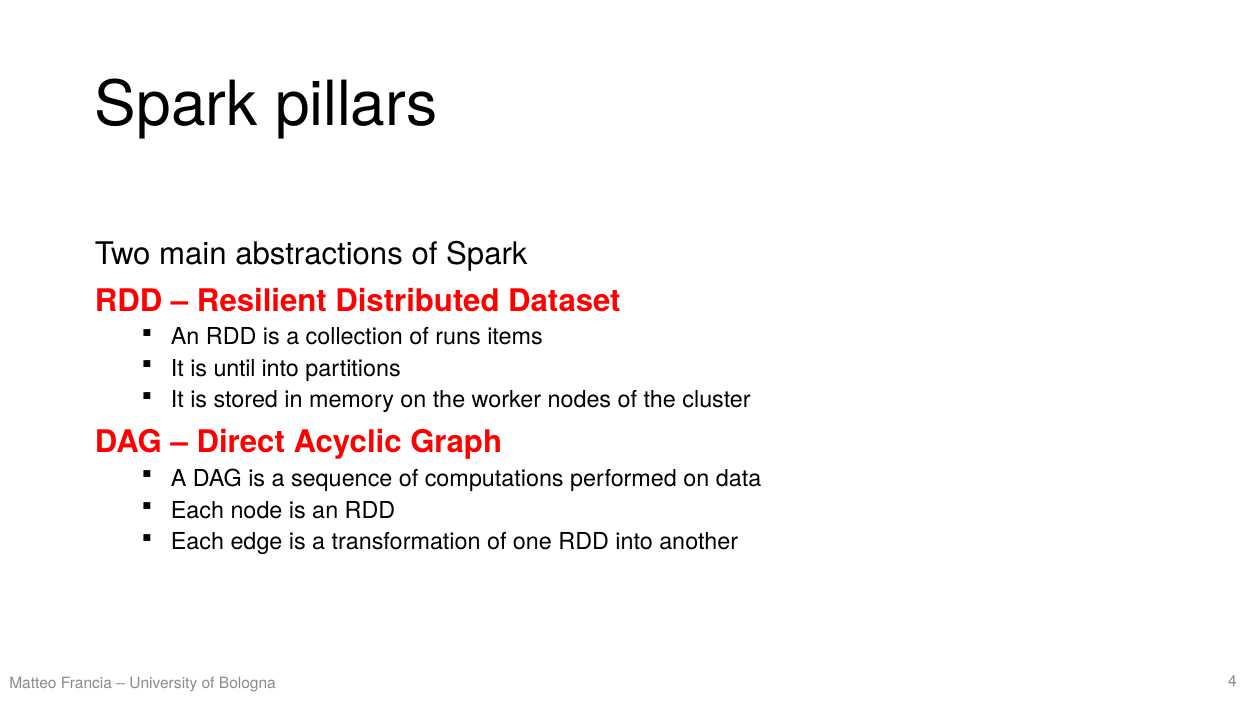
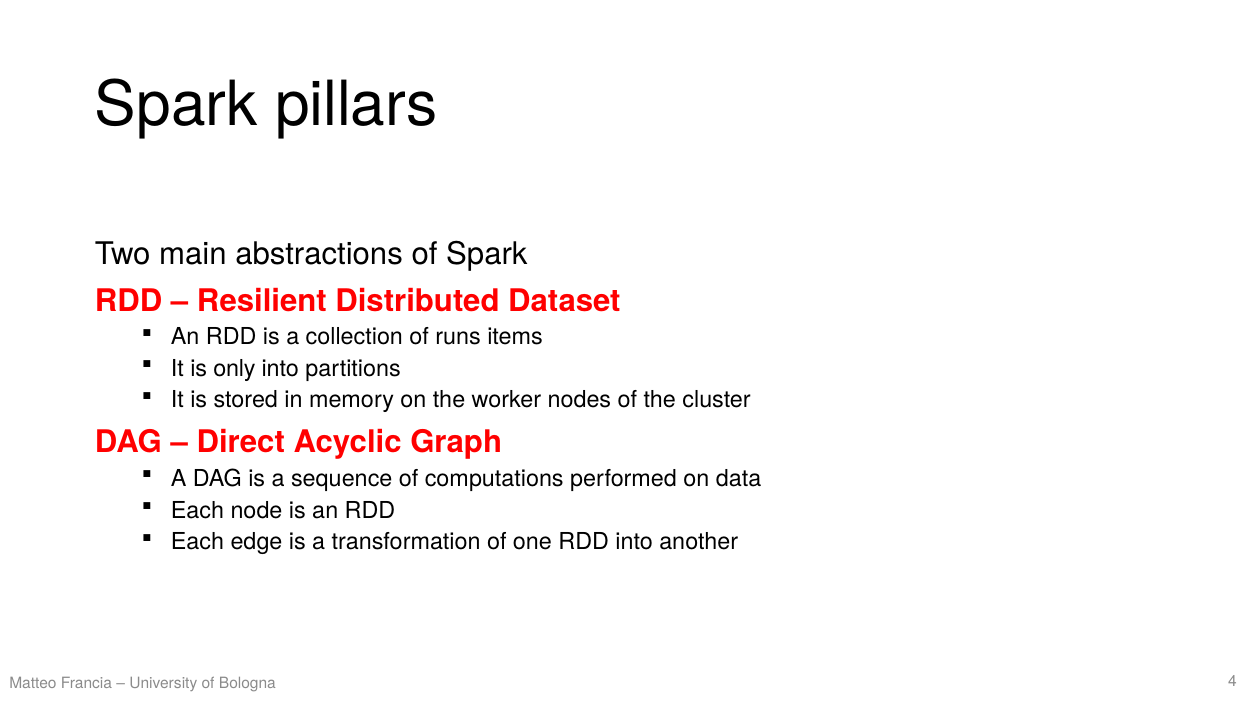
until: until -> only (235, 368)
